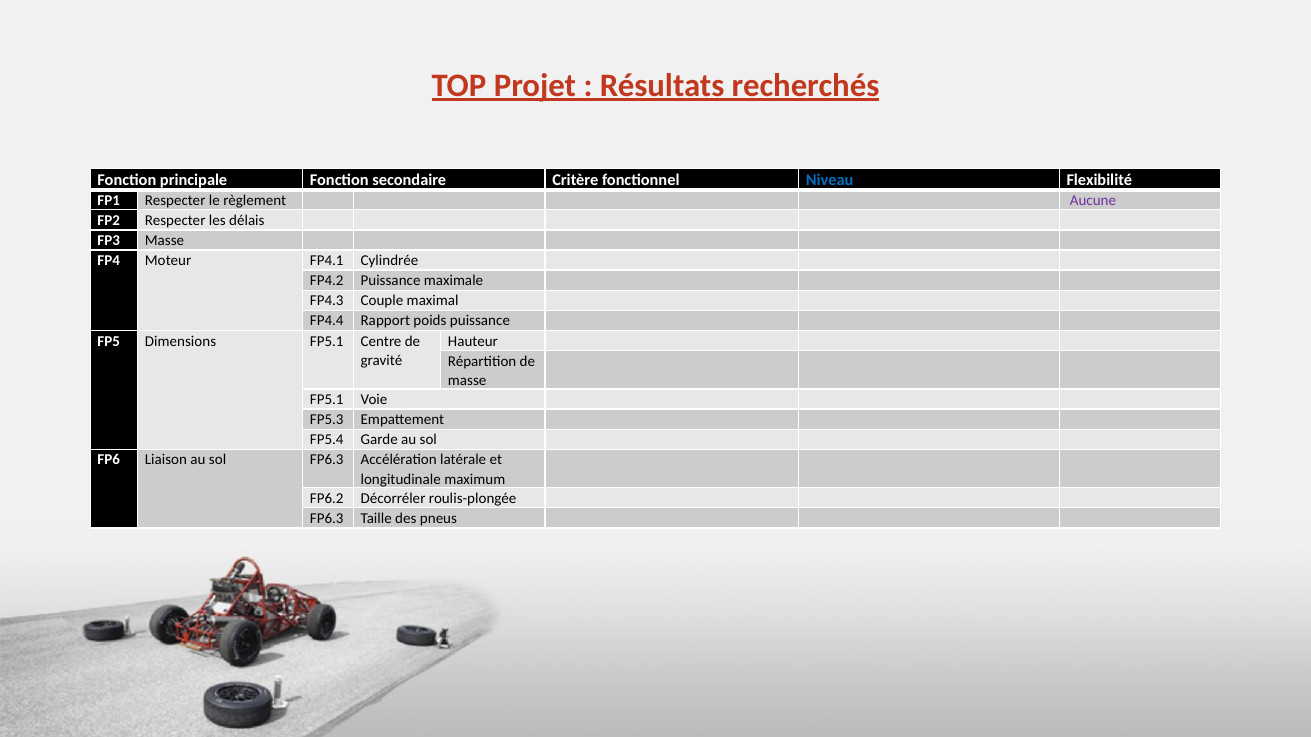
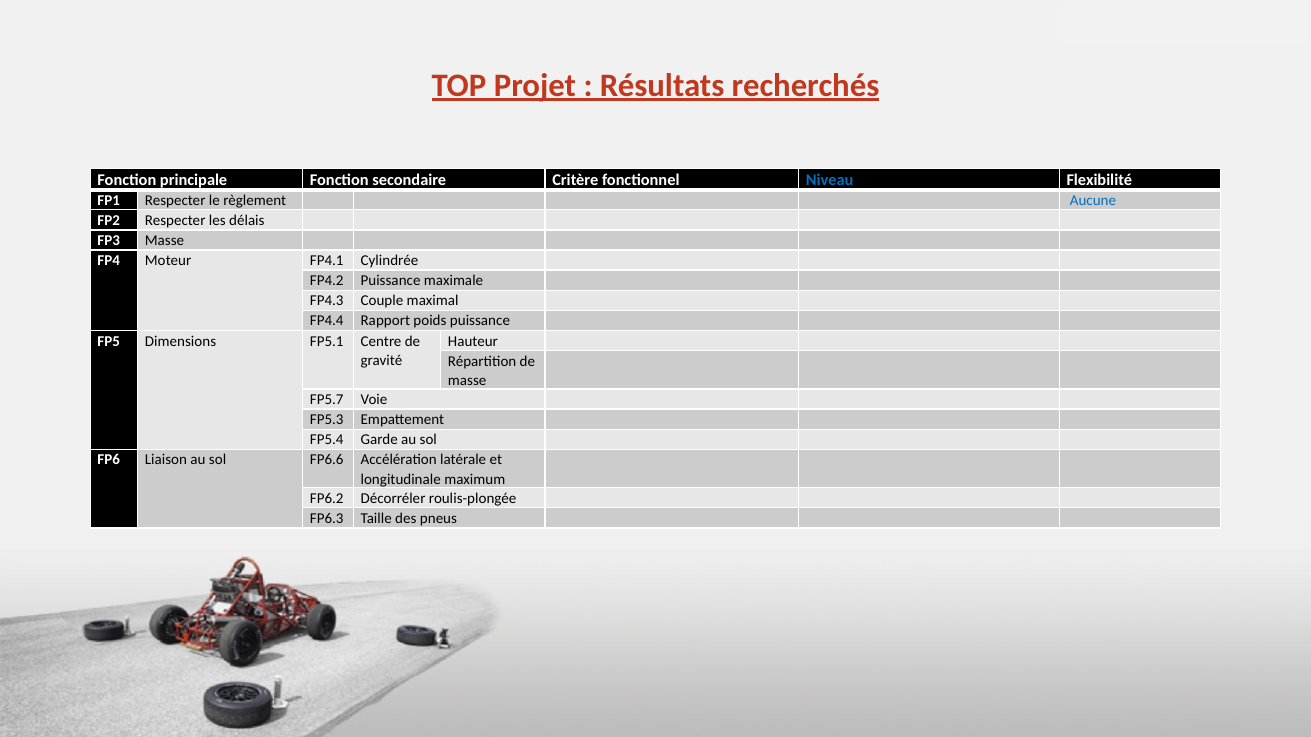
Aucune colour: purple -> blue (1093, 201)
FP5.1: FP5.1 -> FP5.7 (327, 400)
sol FP6.3: FP6.3 -> FP6.6 (327, 460)
